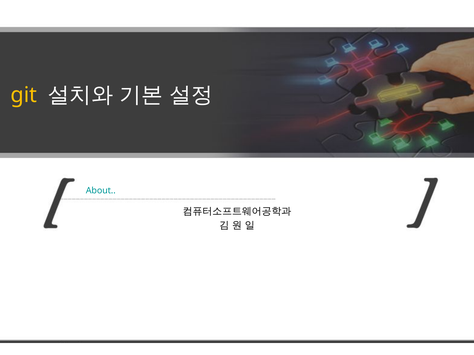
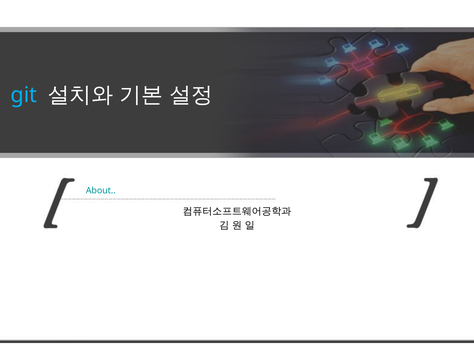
git colour: yellow -> light blue (24, 95)
